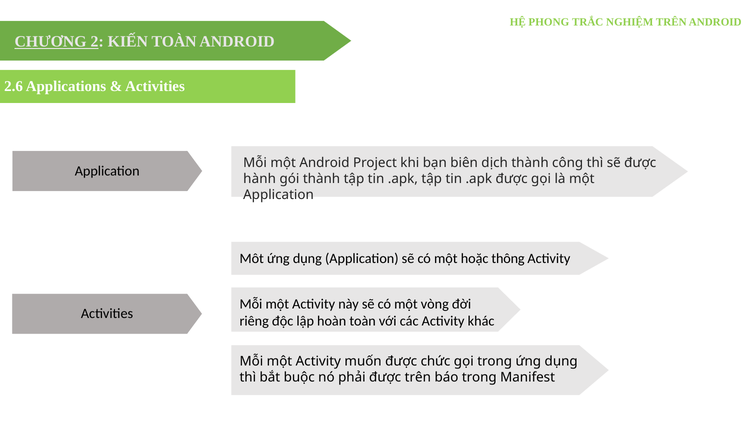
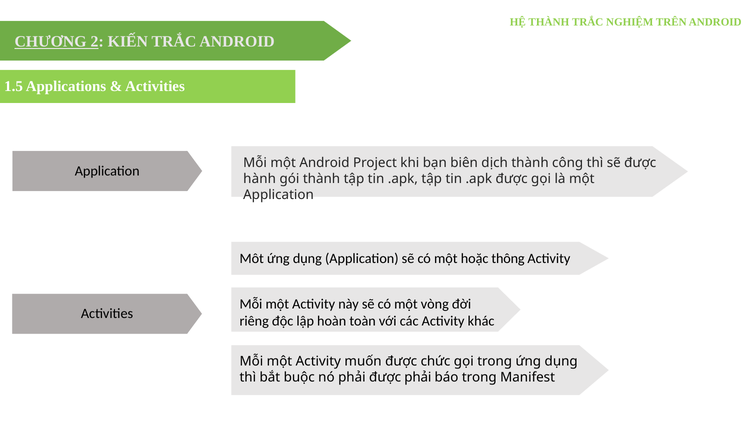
HỆ PHONG: PHONG -> THÀNH (549, 22)
KIẾN TOÀN: TOÀN -> TRẮC (174, 42)
2.6: 2.6 -> 1.5 (14, 86)
được trên: trên -> phải (418, 377)
